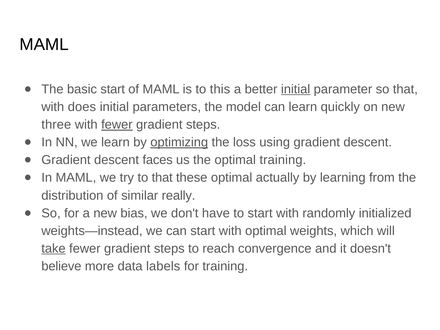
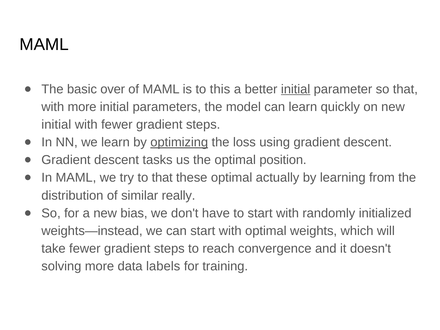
basic start: start -> over (113, 89)
with does: does -> more (82, 107)
three: three -> initial (56, 125)
fewer underline: present -> none (117, 125)
faces: faces -> tasks (158, 160)
optimal training: training -> position (283, 160)
take underline: present -> none (54, 249)
believe: believe -> solving (61, 266)
